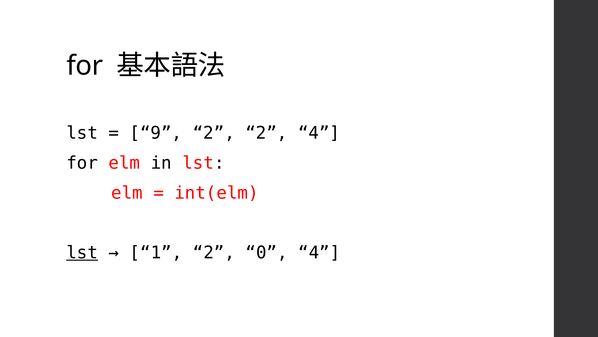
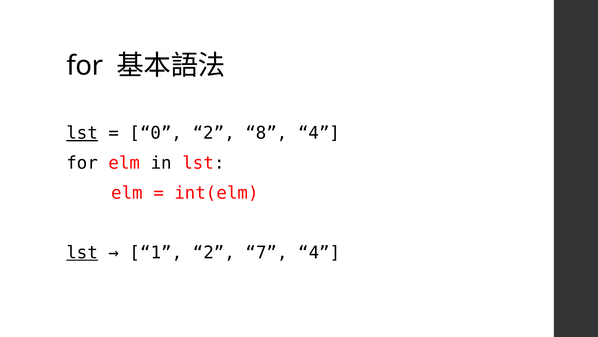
lst underline: none -> present (82, 133)
9: 9 -> 0 (156, 133)
2 2: 2 -> 8 (266, 133)
0: 0 -> 7 (267, 252)
